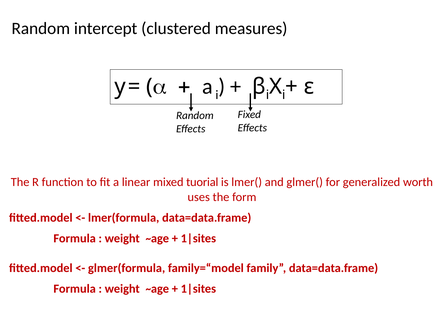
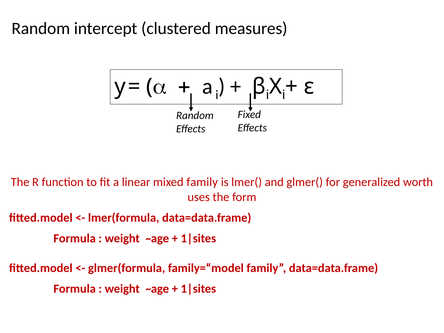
mixed tuorial: tuorial -> family (202, 182)
